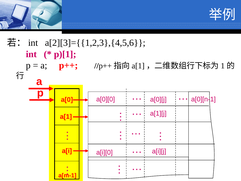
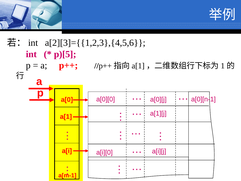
p)[1: p)[1 -> p)[5 (65, 54)
